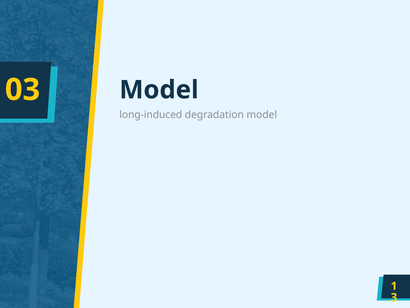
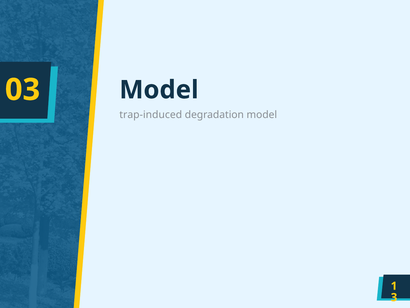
long-induced: long-induced -> trap-induced (151, 115)
